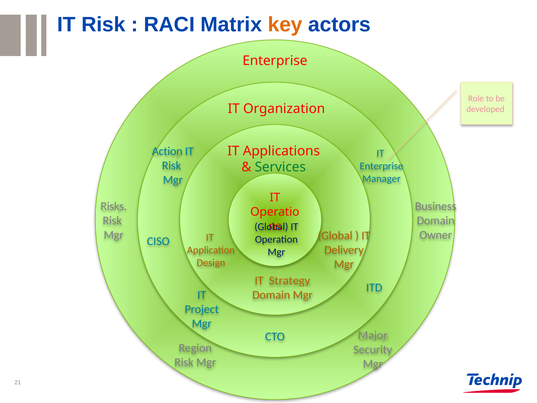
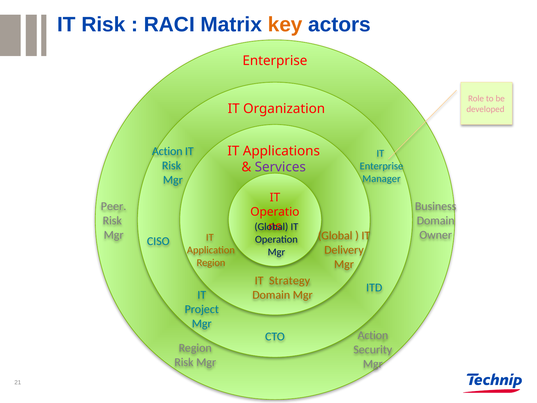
Services colour: green -> purple (280, 167)
Risks: Risks -> Peer (114, 206)
Design: Design -> Region (211, 262)
Major: Major -> Action (373, 335)
